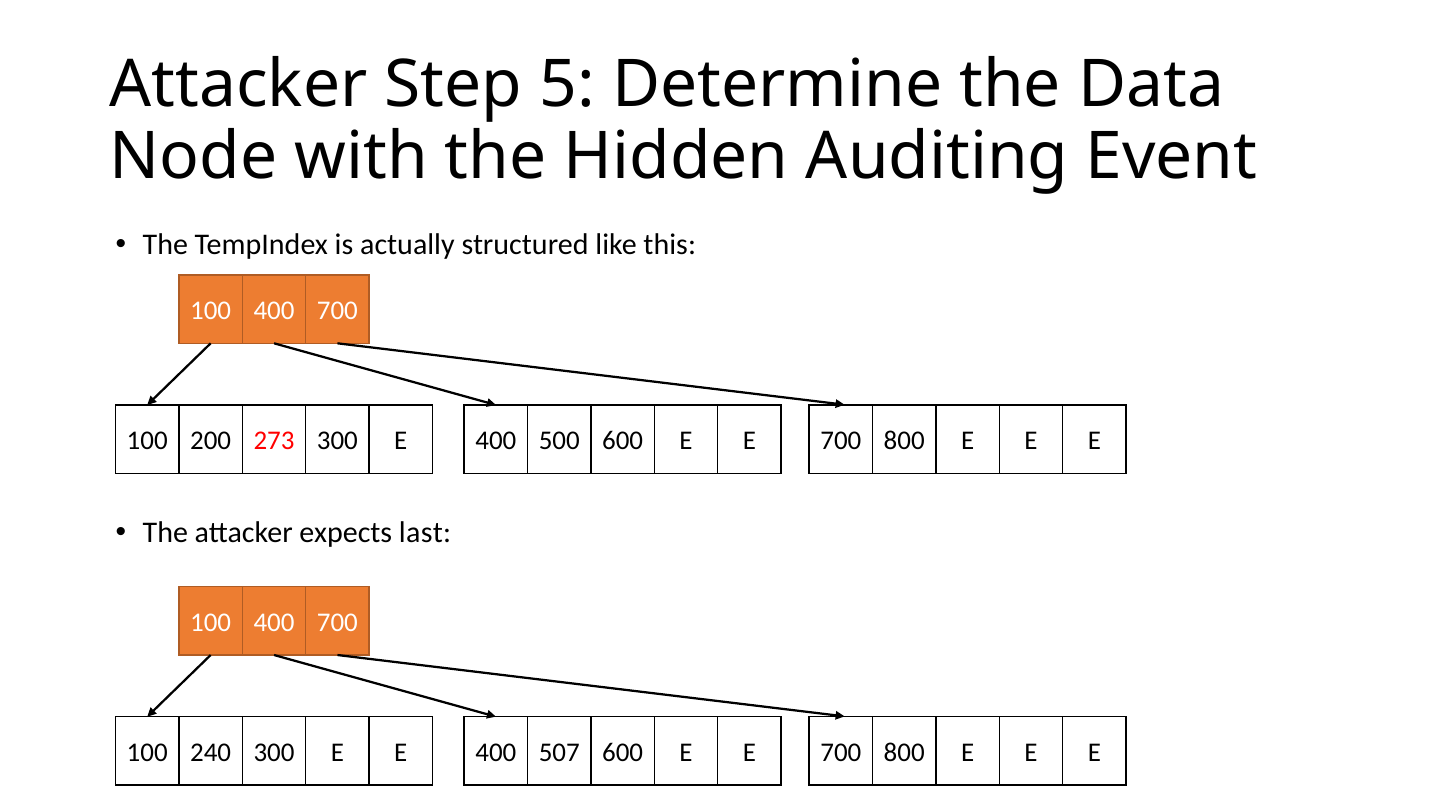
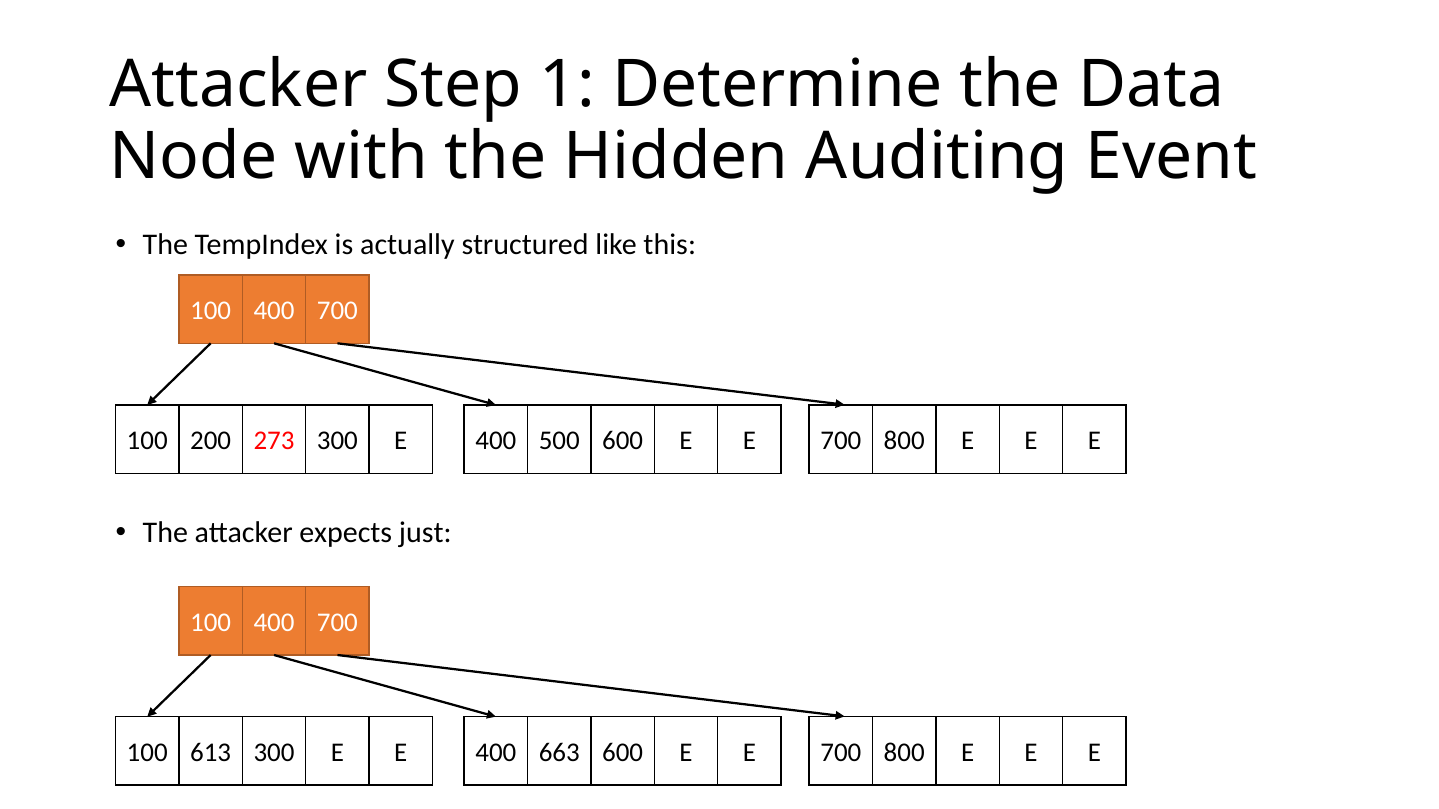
5: 5 -> 1 (567, 85)
last: last -> just (425, 533)
240: 240 -> 613 (211, 753)
507: 507 -> 663 (559, 753)
